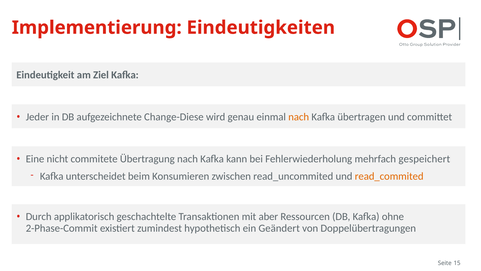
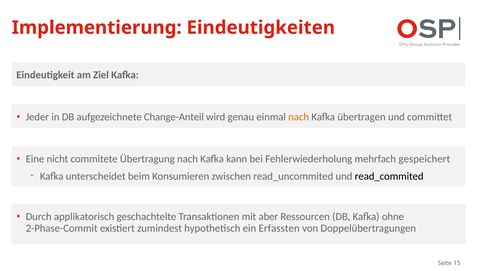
Change-Diese: Change-Diese -> Change-Anteil (174, 117)
read_commited colour: orange -> black (389, 176)
Geändert: Geändert -> Erfassten (279, 228)
